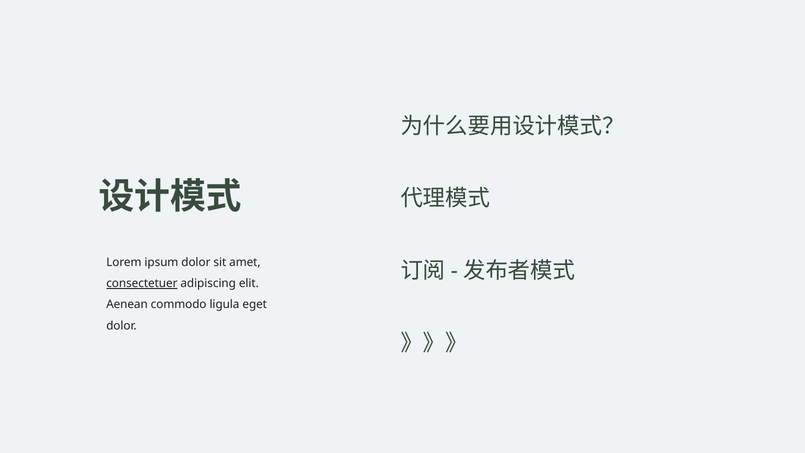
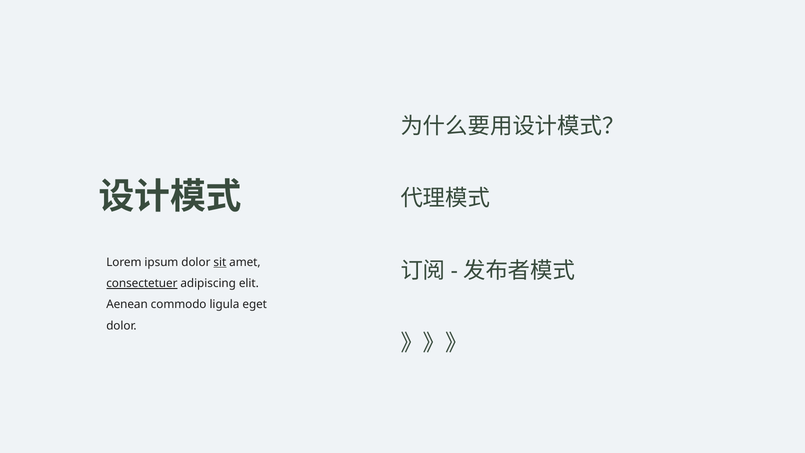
sit underline: none -> present (220, 262)
